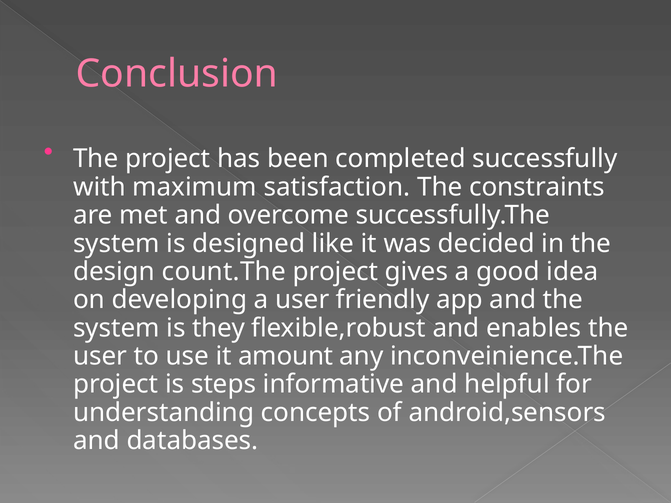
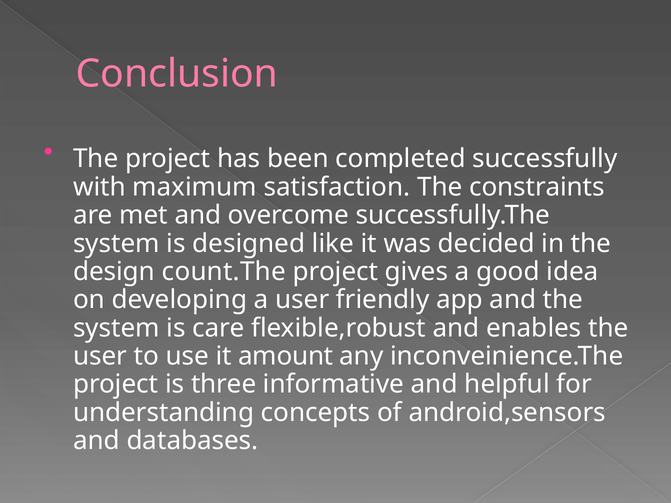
they: they -> care (218, 328)
steps: steps -> three (224, 384)
